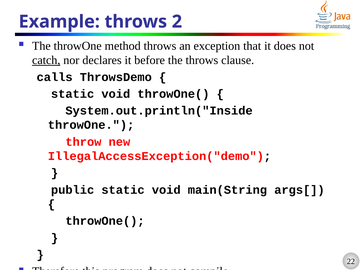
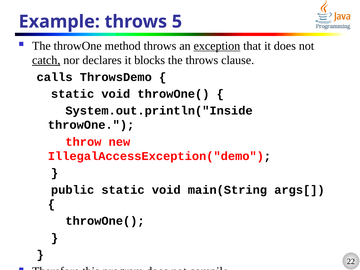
2: 2 -> 5 (177, 22)
exception underline: none -> present (217, 46)
before: before -> blocks (150, 60)
